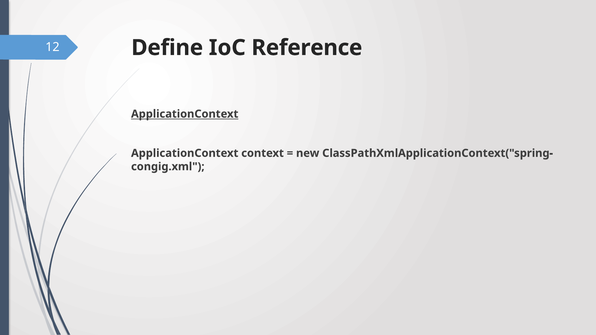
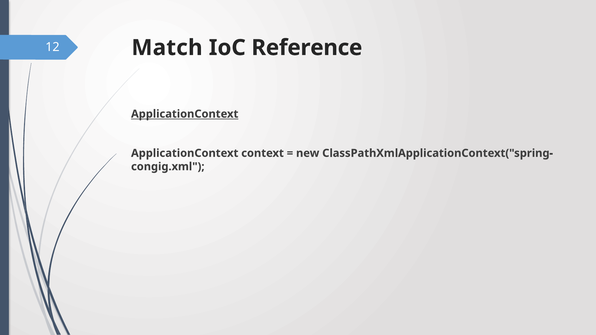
Define: Define -> Match (167, 48)
